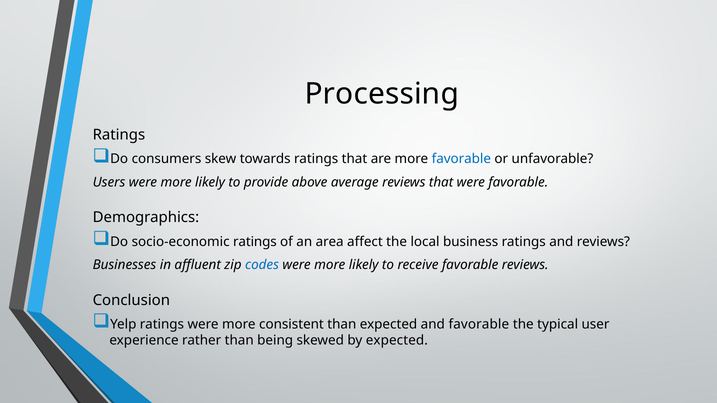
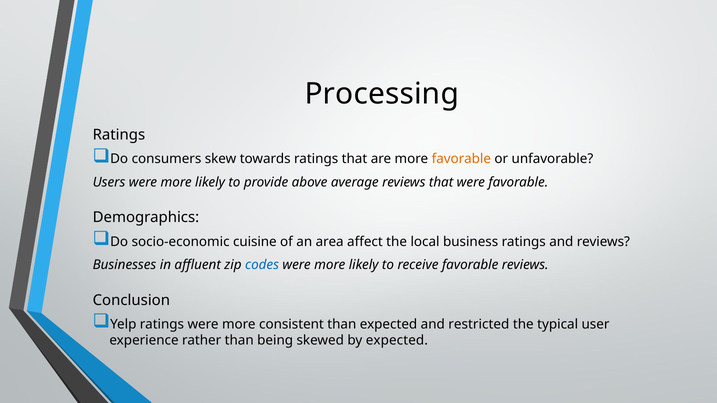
favorable colour: blue -> orange (461, 159)
socio-economic ratings: ratings -> cuisine (255, 242)
and favorable: favorable -> restricted (479, 325)
